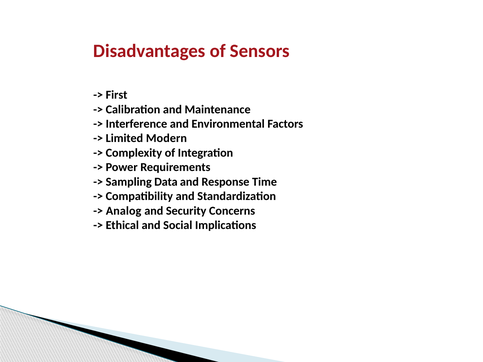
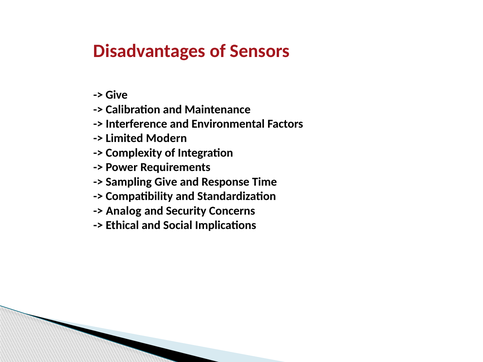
First: First -> Give (117, 95)
Sampling Data: Data -> Give (166, 182)
